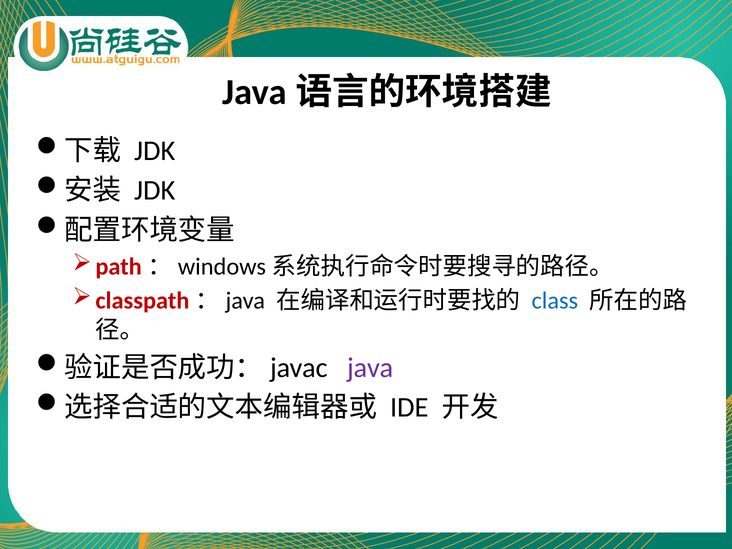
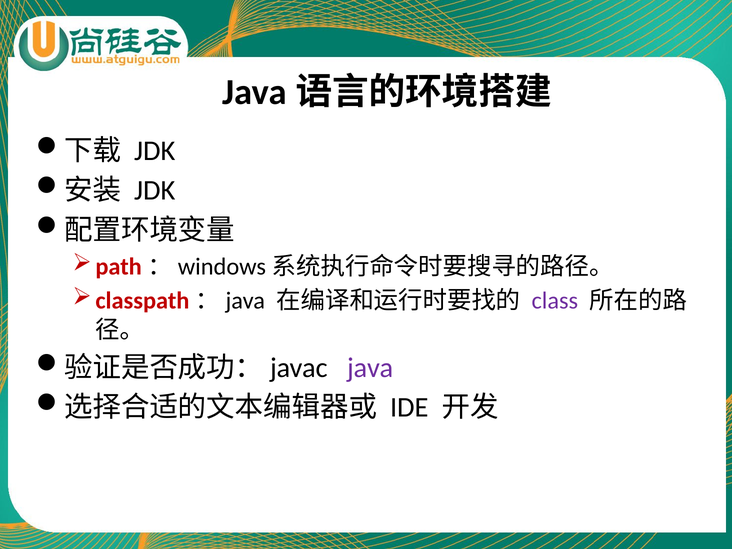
class colour: blue -> purple (555, 301)
